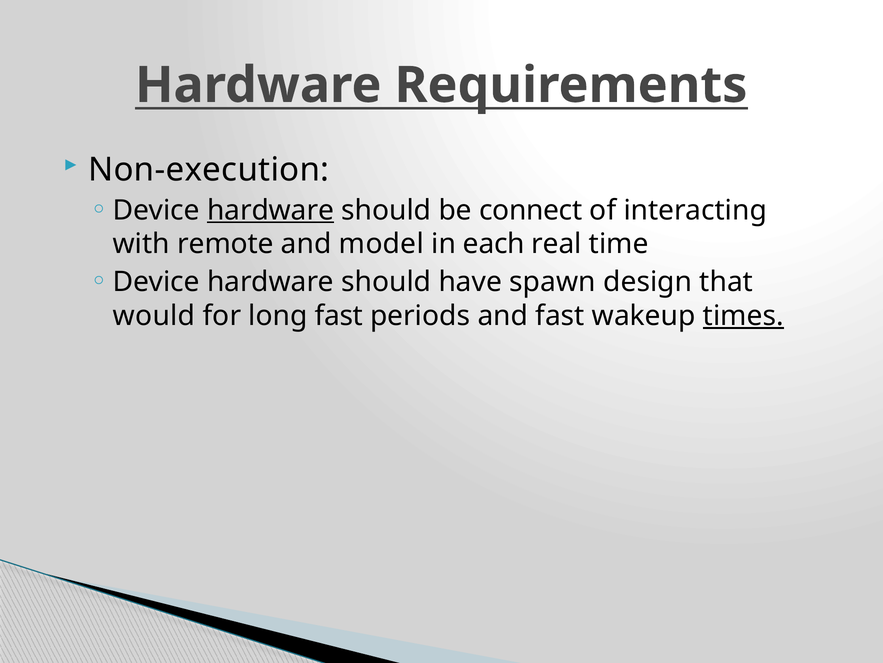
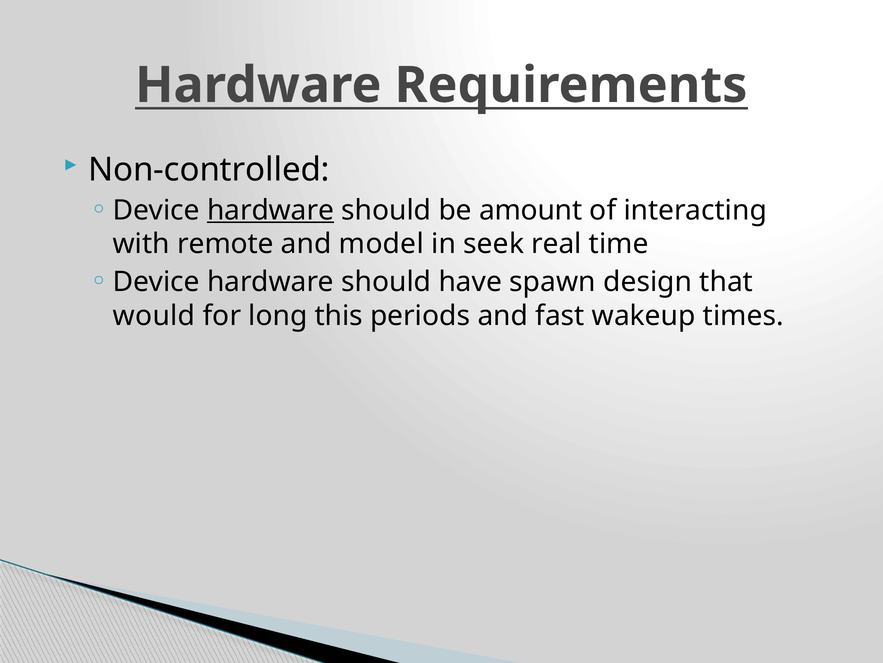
Non-execution: Non-execution -> Non-controlled (209, 170)
connect: connect -> amount (531, 210)
each: each -> seek (494, 244)
long fast: fast -> this (339, 315)
times underline: present -> none (743, 315)
